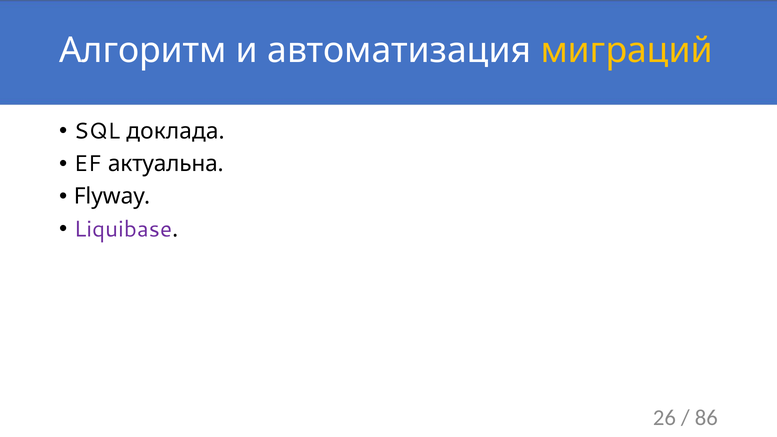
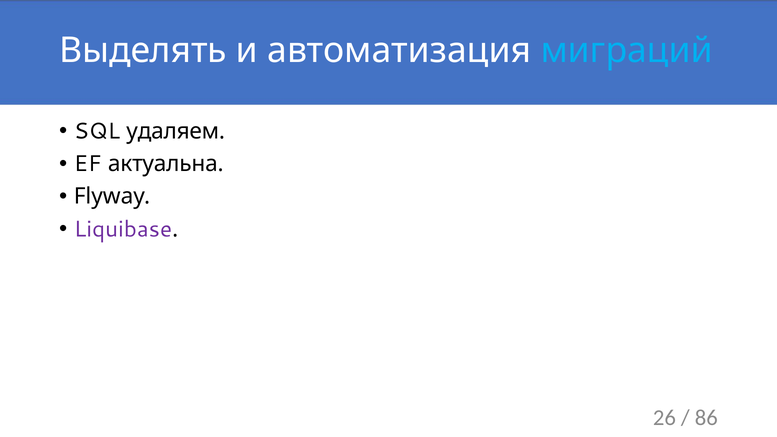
Алгоритм: Алгоритм -> Выделять (143, 51)
миграций colour: yellow -> light blue (627, 51)
доклада: доклада -> удаляем (176, 131)
